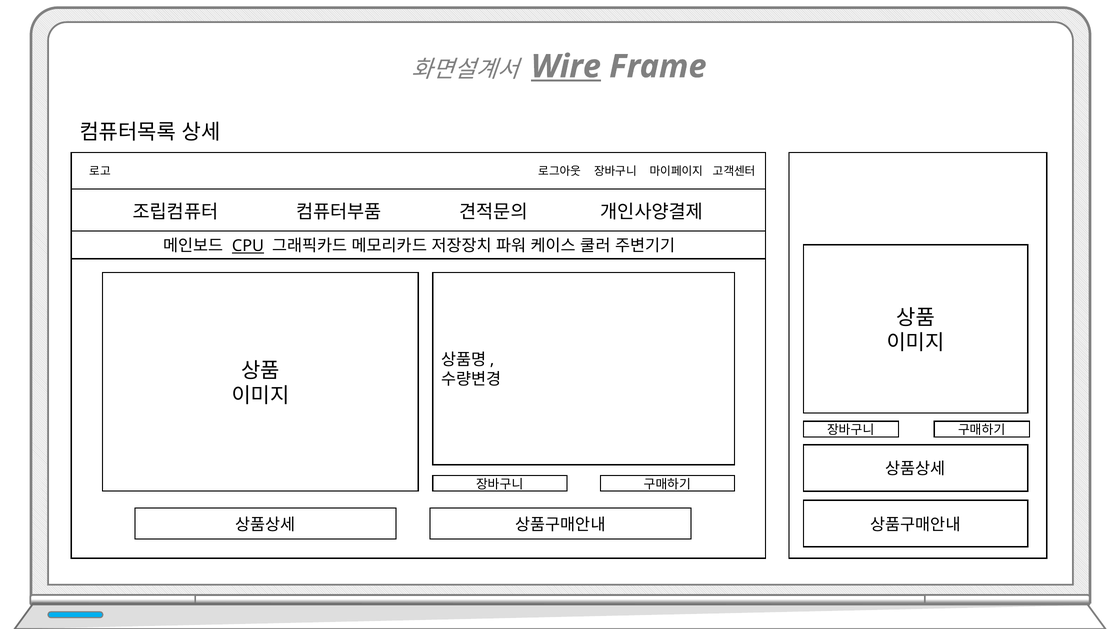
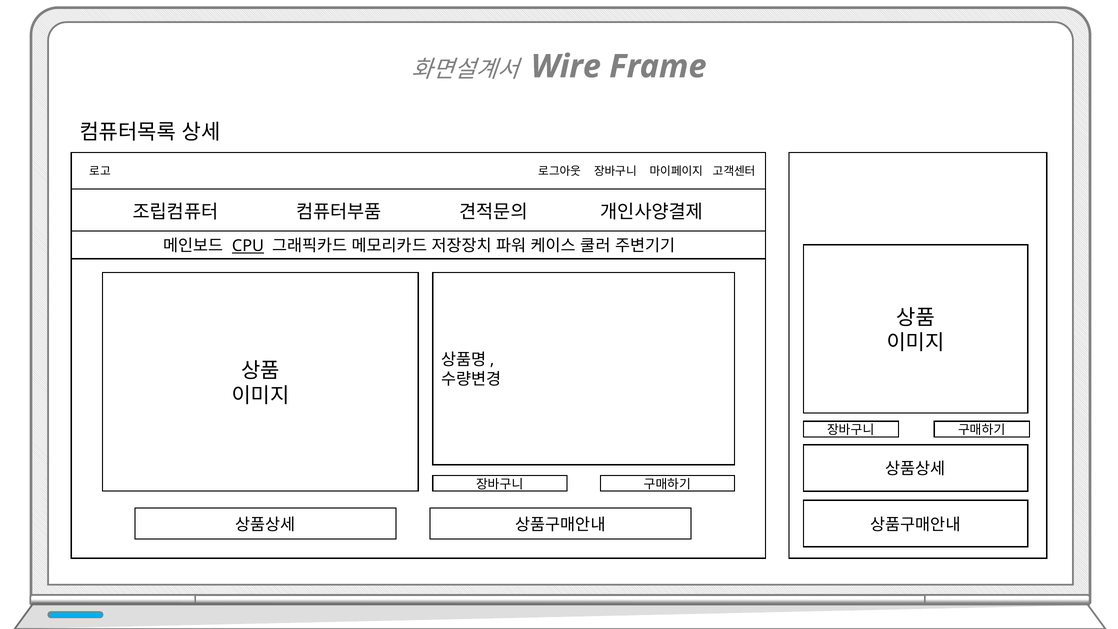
Wire underline: present -> none (566, 67)
